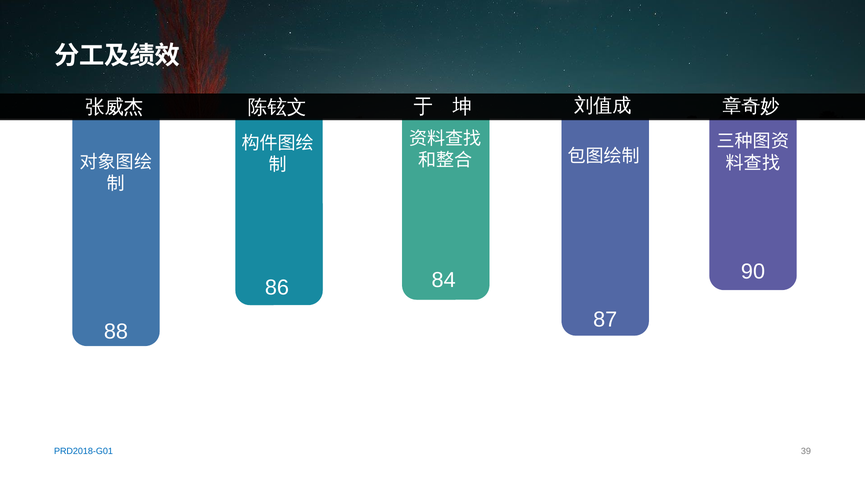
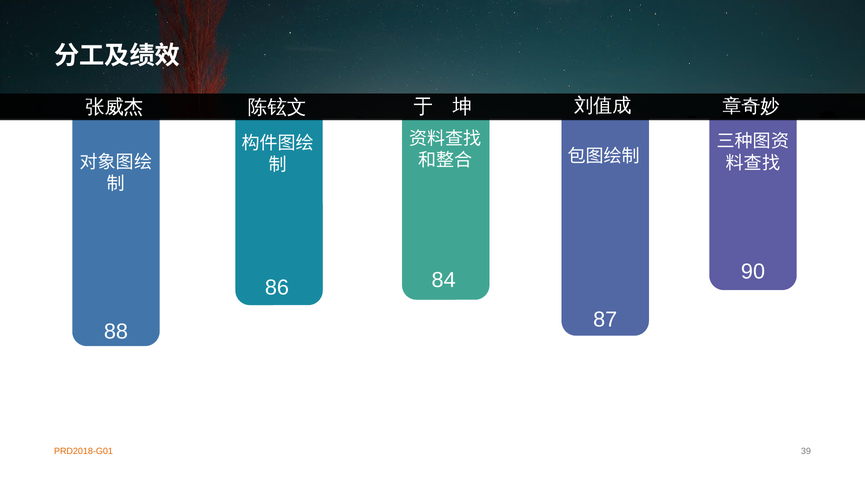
PRD2018-G01 colour: blue -> orange (83, 451)
